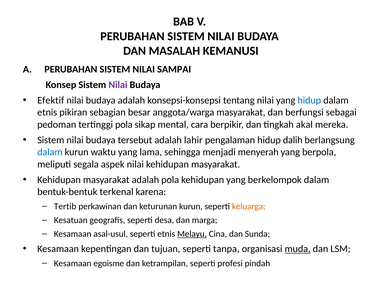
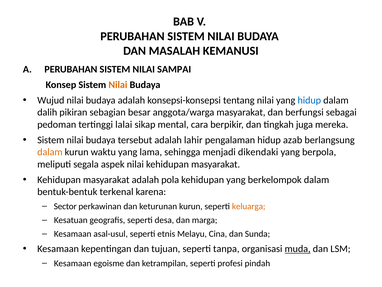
Nilai colour: purple -> orange (118, 85)
Efektif: Efektif -> Wujud (51, 100)
etnis: etnis -> dalih (47, 112)
tertinggi pola: pola -> lalai (124, 124)
akal: akal -> juga (304, 124)
dalih: dalih -> azab (293, 140)
dalam colour: blue -> orange (50, 152)
menyerah: menyerah -> dikendaki (258, 152)
Tertib: Tertib -> Sector (65, 206)
Melayu underline: present -> none (192, 234)
